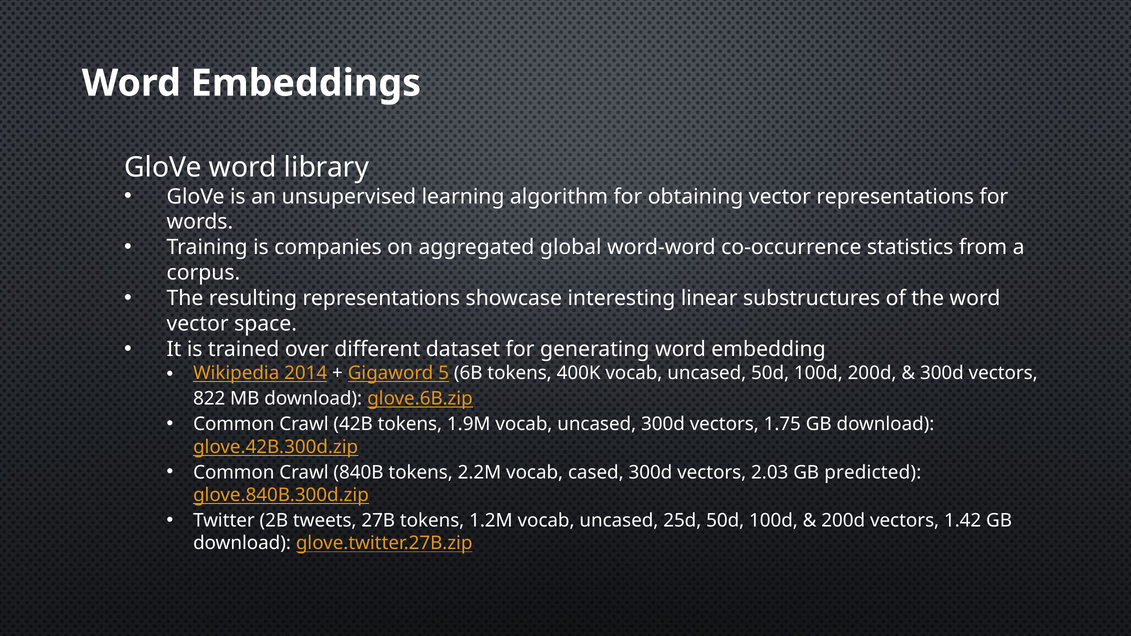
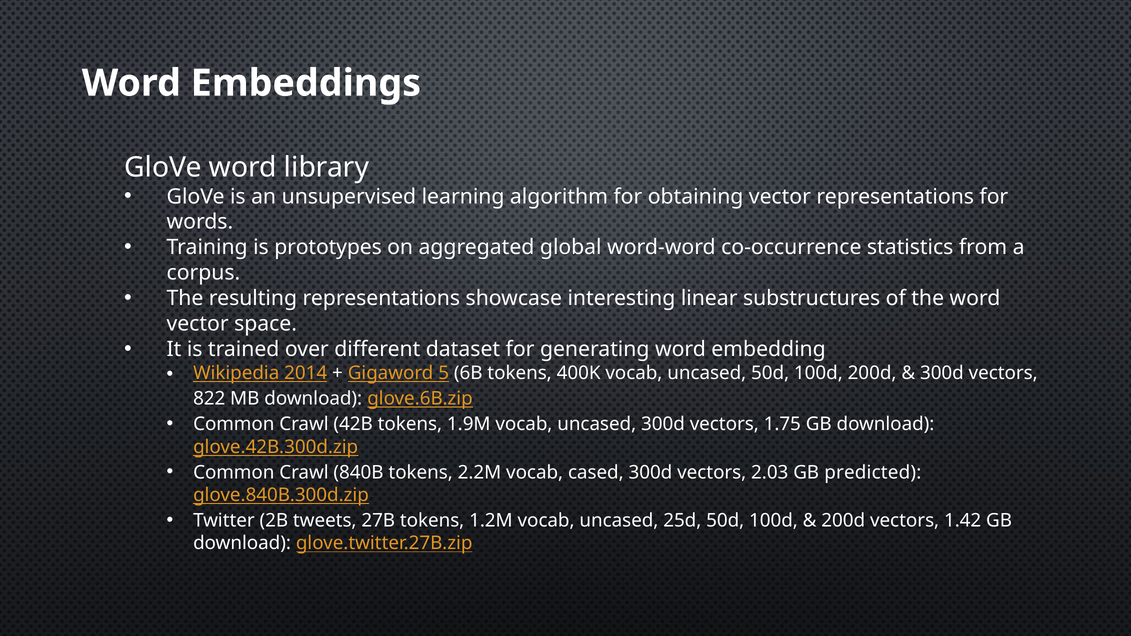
companies: companies -> prototypes (328, 248)
